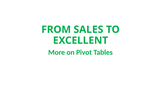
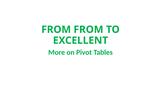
FROM SALES: SALES -> FROM (88, 29)
